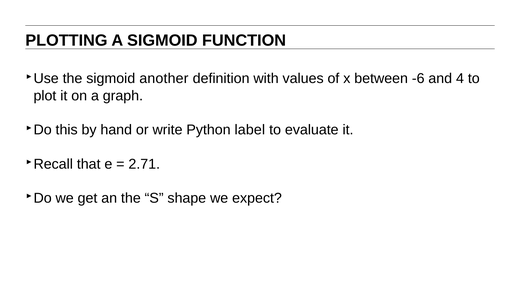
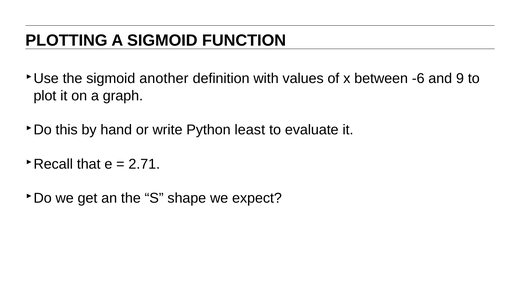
4: 4 -> 9 (460, 79)
label: label -> least (250, 130)
